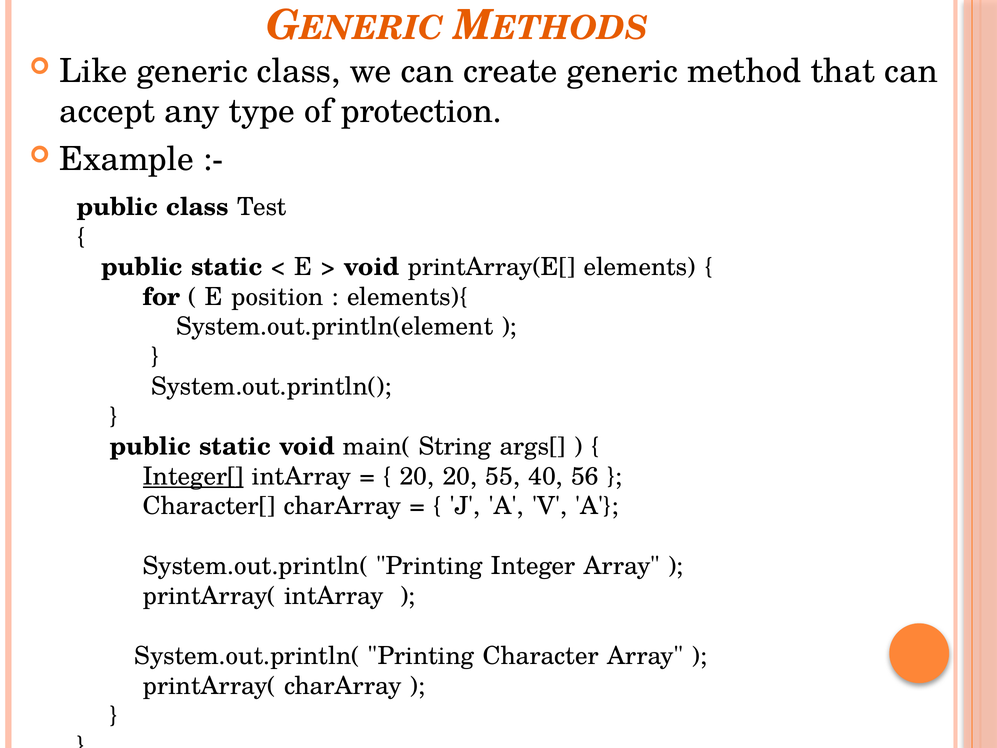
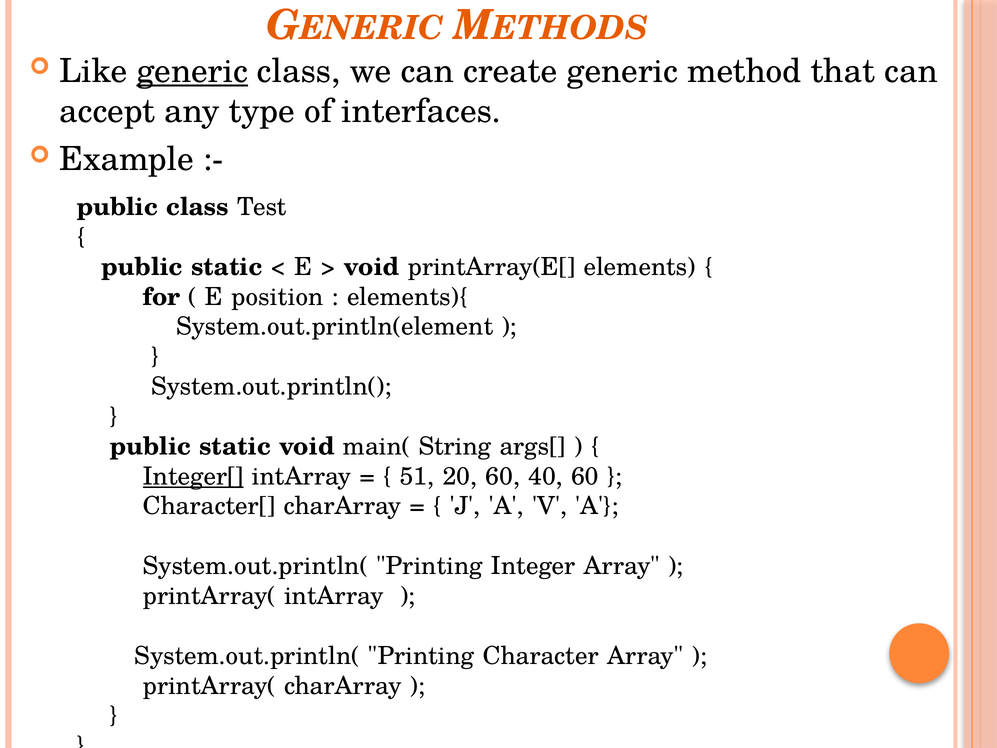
generic underline: none -> present (192, 71)
protection: protection -> interfaces (421, 111)
20: 20 -> 51 (417, 476)
20 55: 55 -> 60 (503, 476)
40 56: 56 -> 60 (585, 476)
